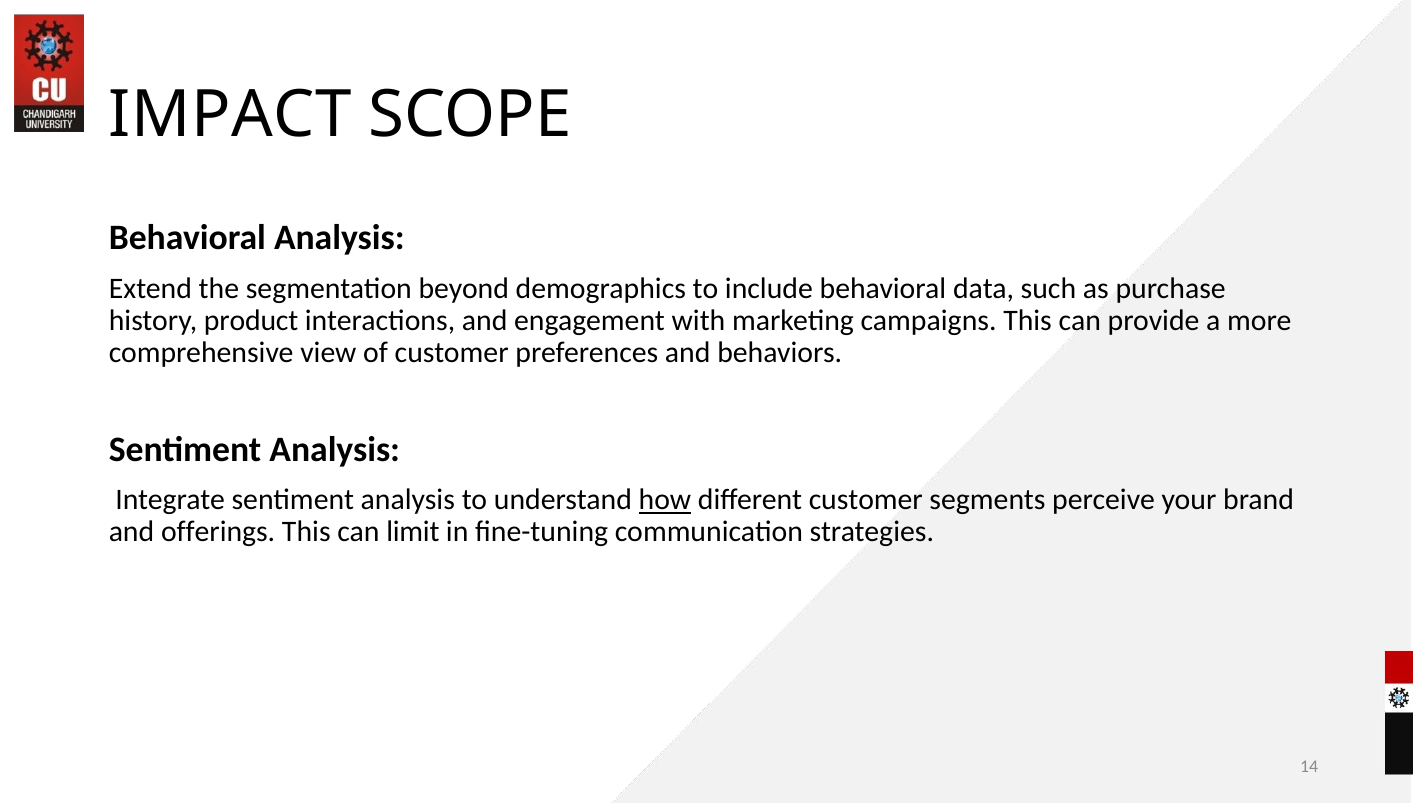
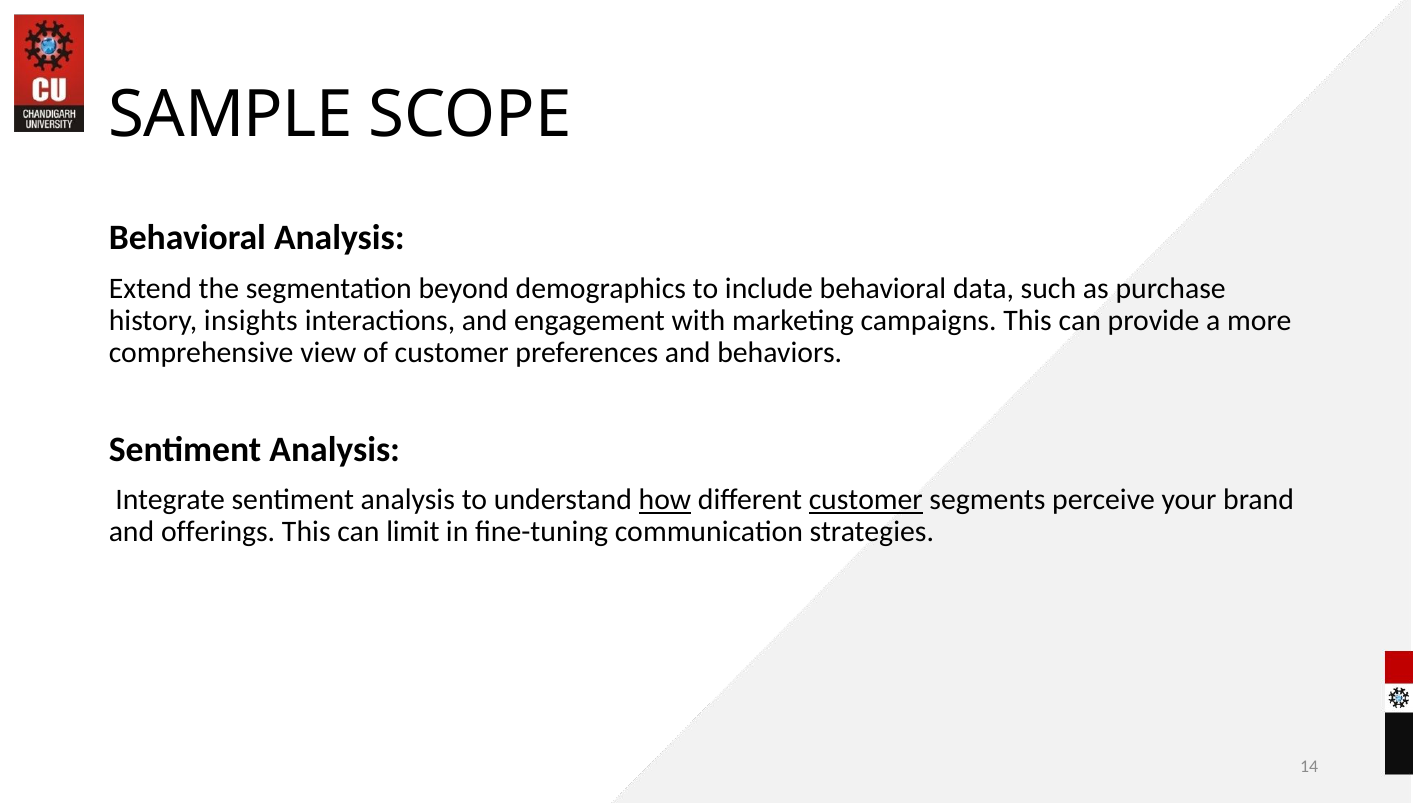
IMPACT: IMPACT -> SAMPLE (231, 115)
product: product -> insights (251, 320)
customer underline: none -> present (866, 500)
